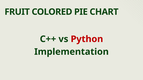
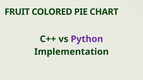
Python colour: red -> purple (87, 39)
